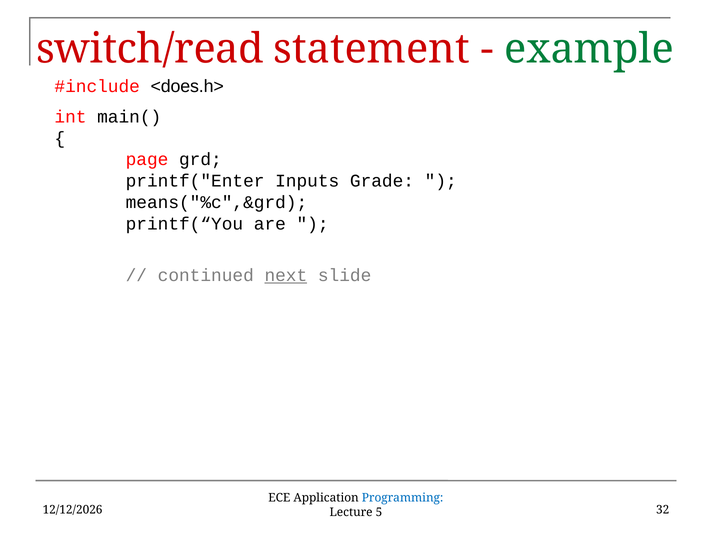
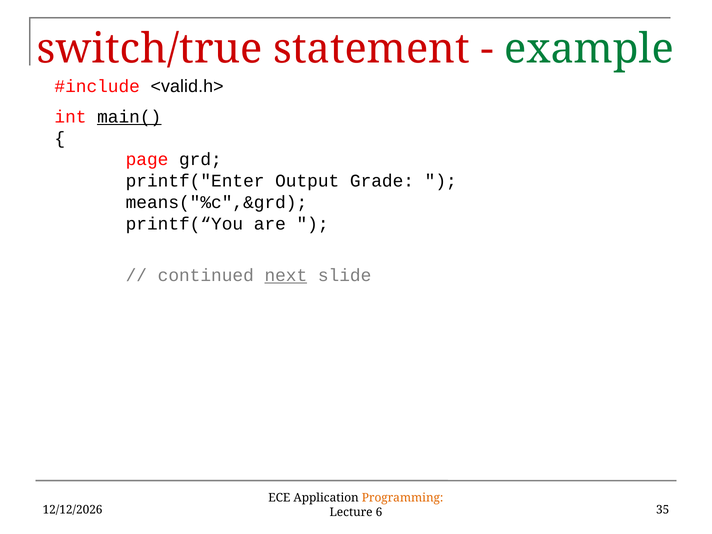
switch/read: switch/read -> switch/true (150, 49)
<does.h>: <does.h> -> <valid.h> (187, 87)
main( underline: none -> present (129, 117)
Inputs: Inputs -> Output (307, 181)
Programming colour: blue -> orange (403, 498)
32: 32 -> 35 (663, 510)
5: 5 -> 6 (379, 512)
